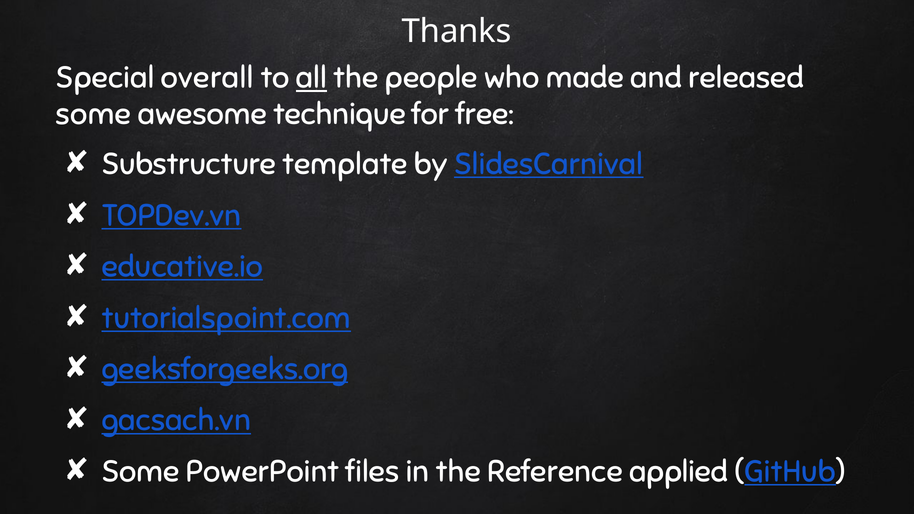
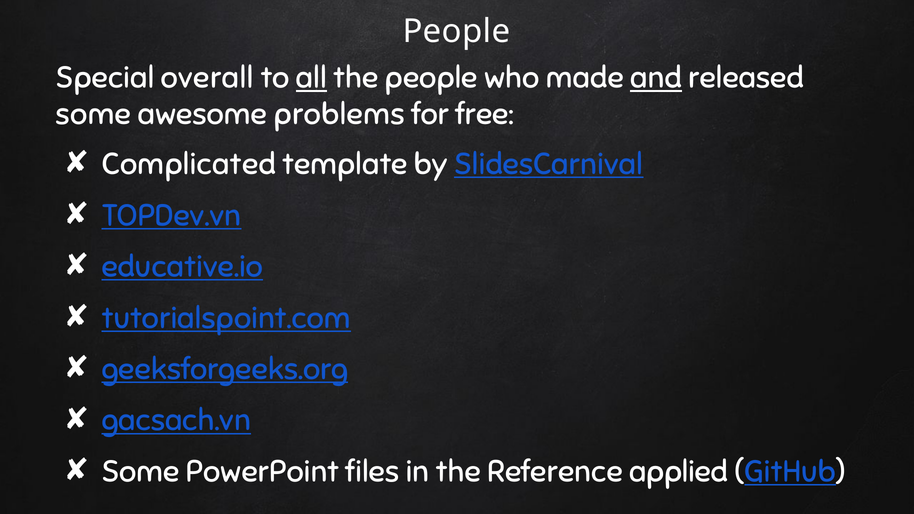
Thanks: Thanks -> People (456, 31)
and underline: none -> present (656, 78)
technique: technique -> problems (339, 114)
Substructure: Substructure -> Complicated (189, 164)
